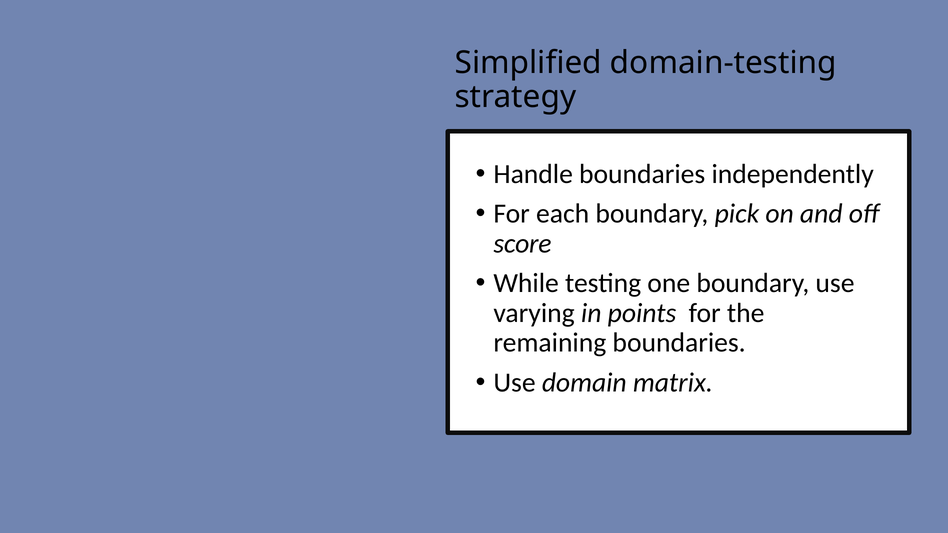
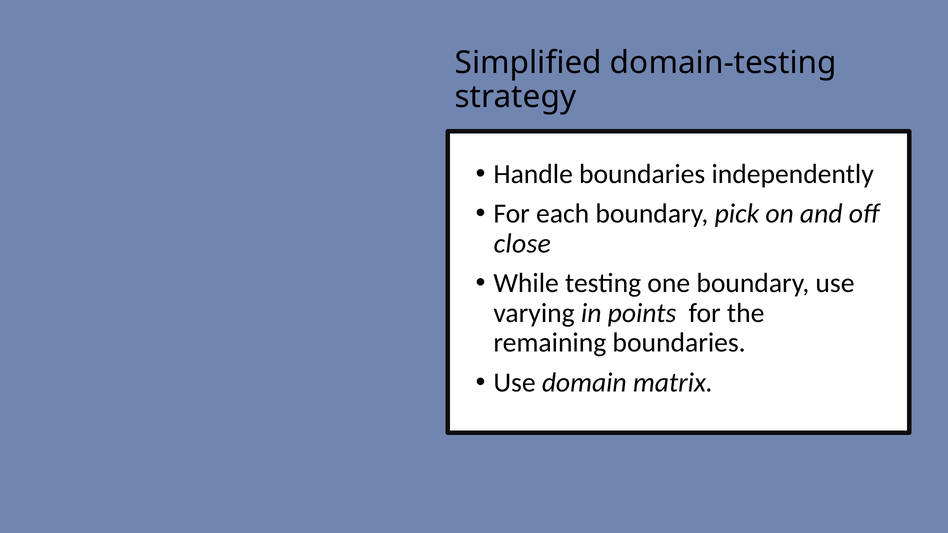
score: score -> close (522, 244)
